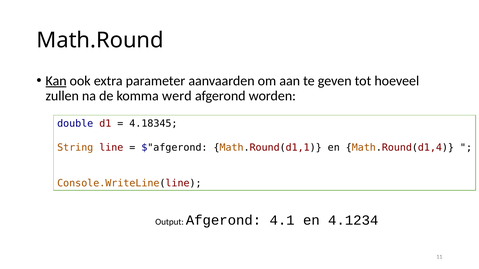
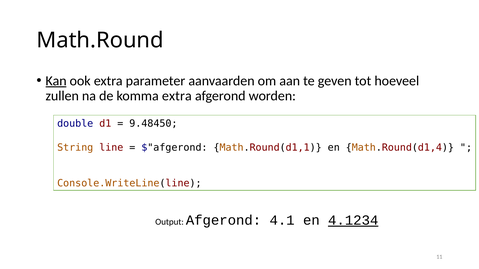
komma werd: werd -> extra (177, 96)
4.18345: 4.18345 -> 9.48450 (153, 124)
4.1234 underline: none -> present (353, 220)
